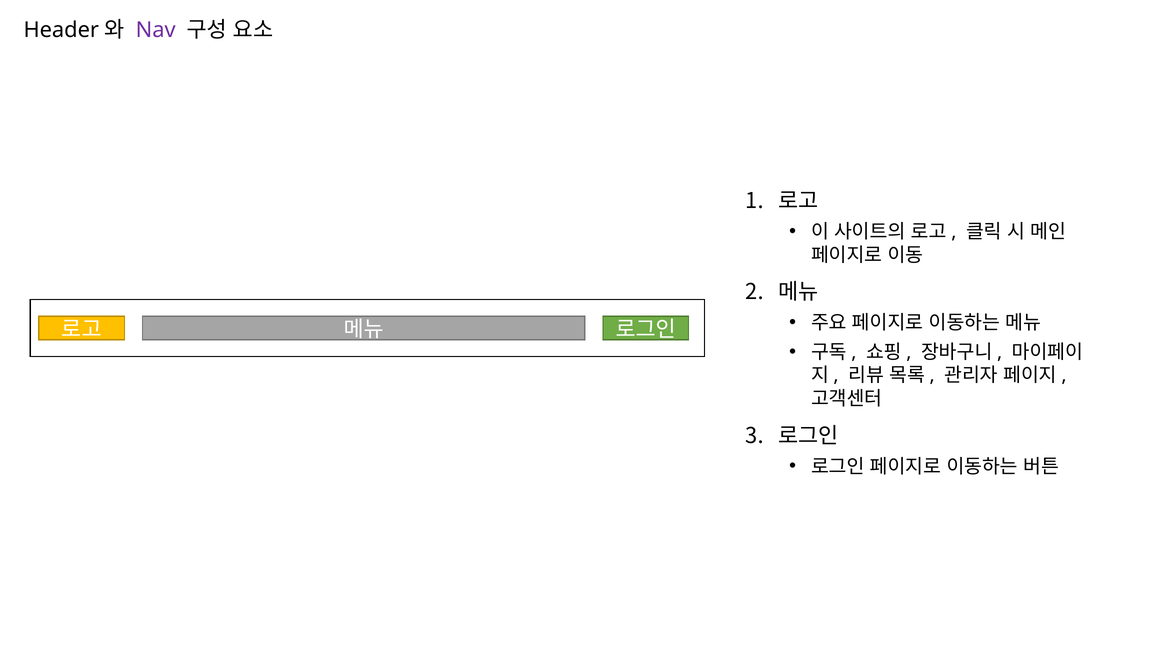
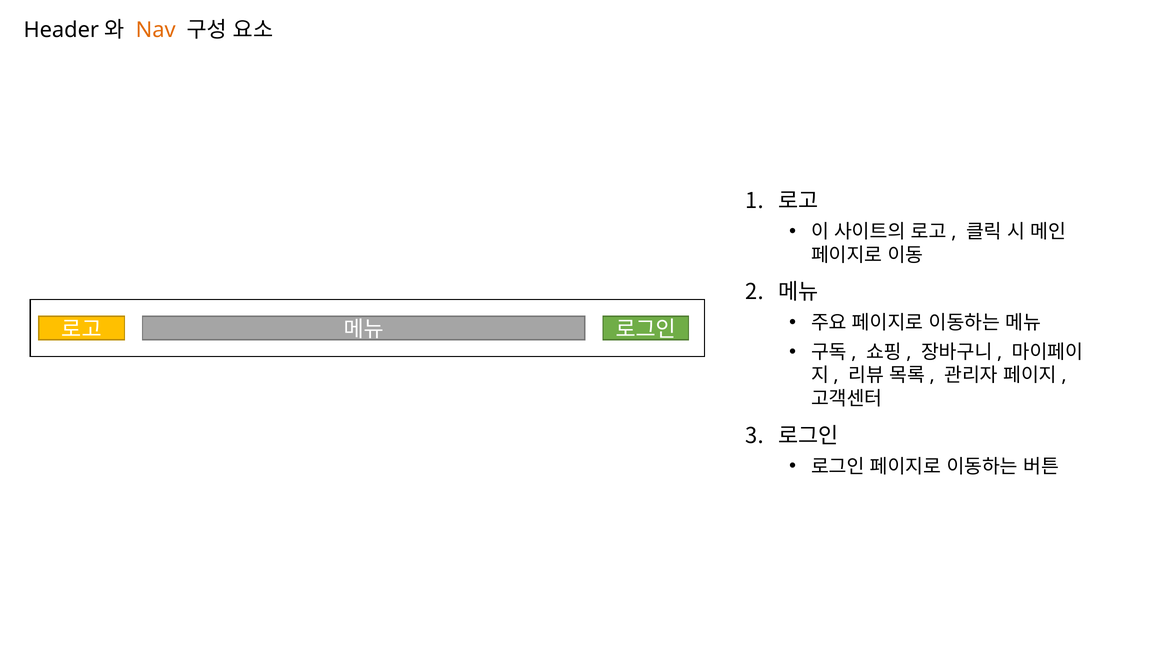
Nav colour: purple -> orange (156, 30)
